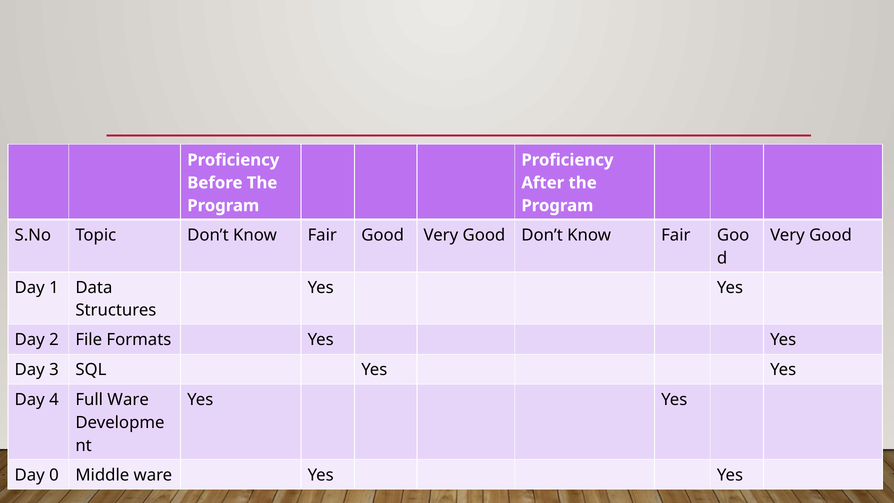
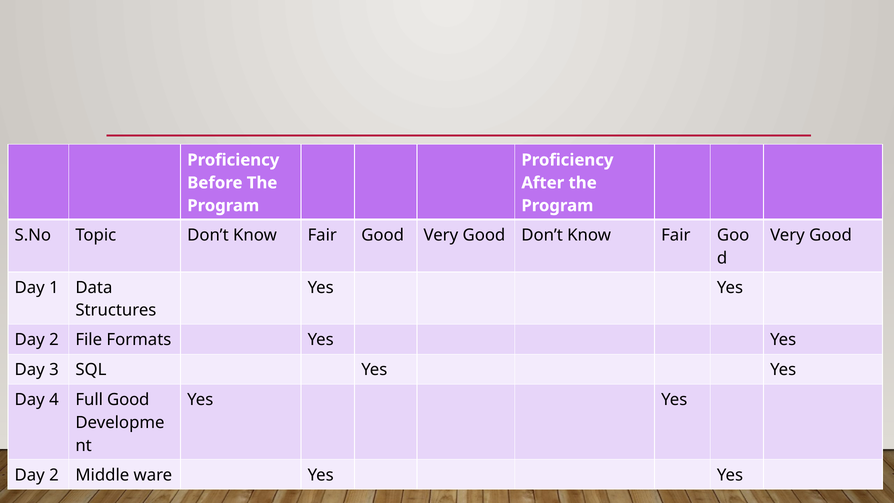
Full Ware: Ware -> Good (128, 400)
0: 0 -> 2 (54, 475)
